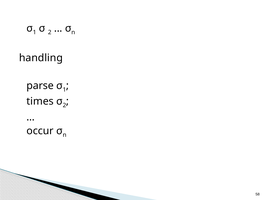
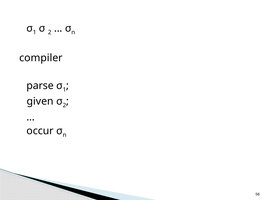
handling: handling -> compiler (41, 58)
times: times -> given (40, 101)
